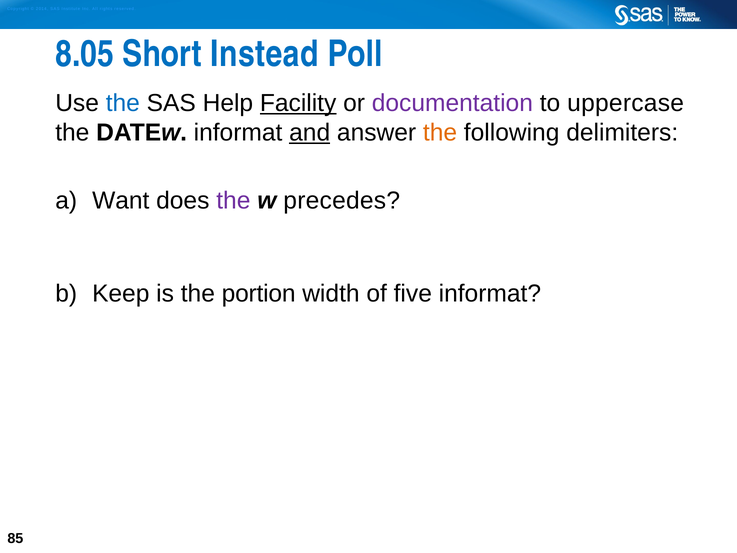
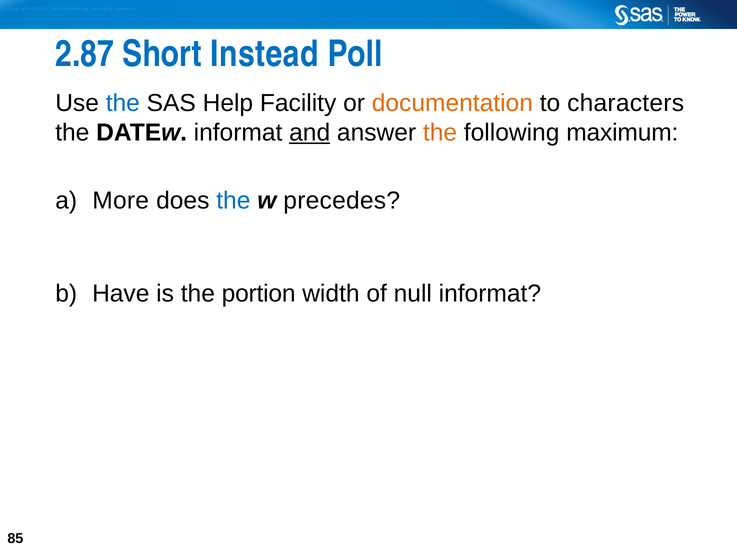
8.05: 8.05 -> 2.87 (85, 54)
Facility underline: present -> none (298, 103)
documentation colour: purple -> orange (452, 103)
uppercase: uppercase -> characters (626, 103)
delimiters: delimiters -> maximum (622, 133)
Want: Want -> More (121, 200)
the colour: purple -> blue (233, 200)
Keep: Keep -> Have (121, 293)
five: five -> null (413, 293)
